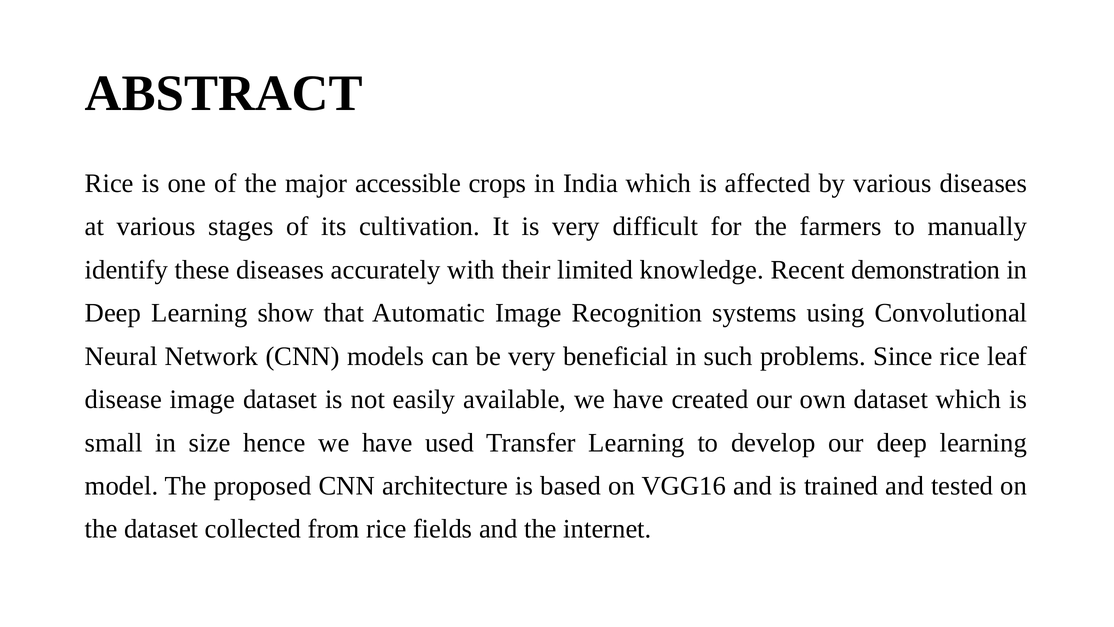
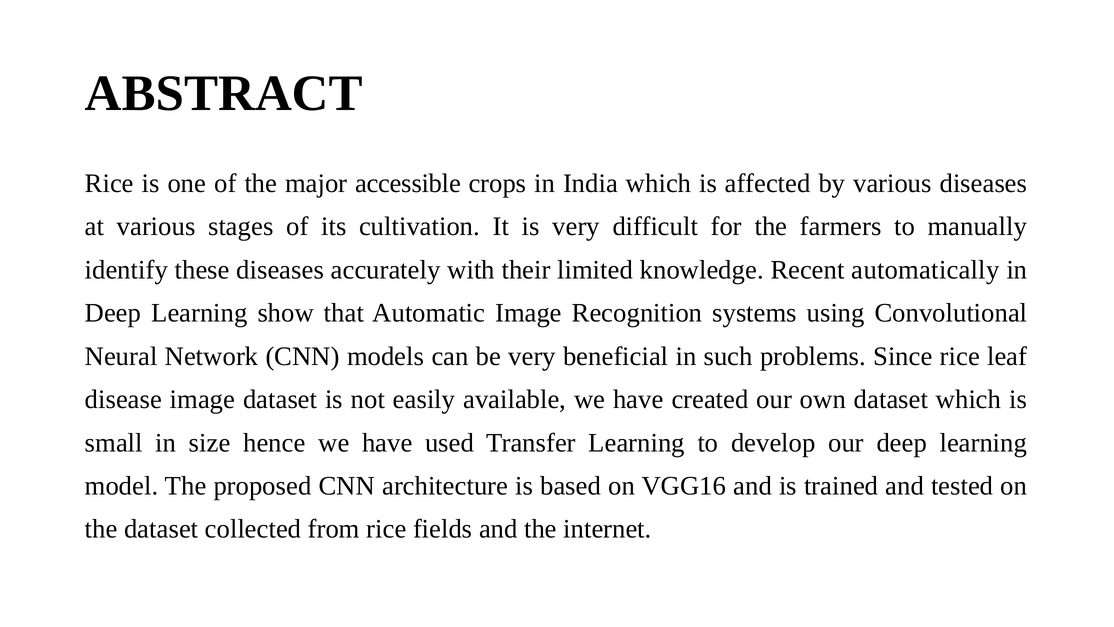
demonstration: demonstration -> automatically (925, 270)
